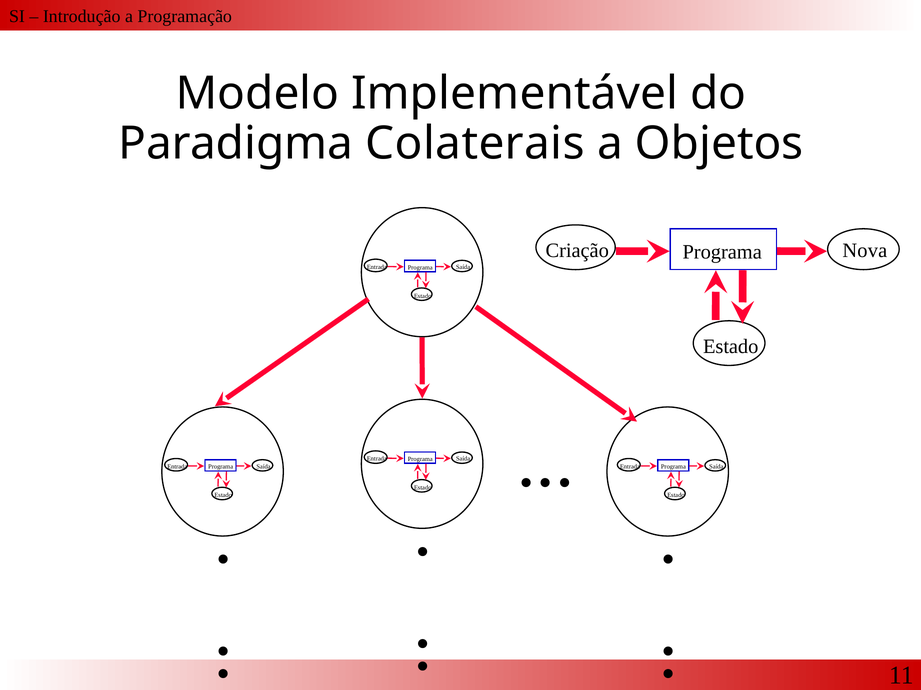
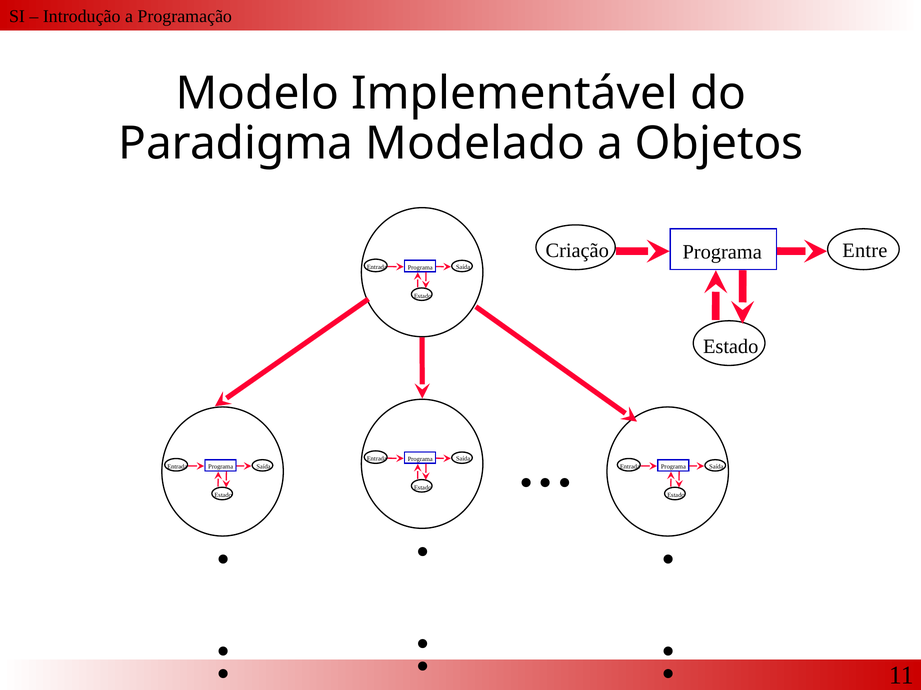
Colaterais: Colaterais -> Modelado (475, 144)
Nova: Nova -> Entre (865, 251)
